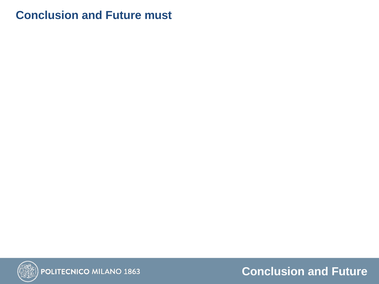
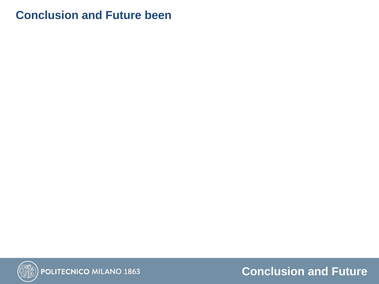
must: must -> been (158, 15)
